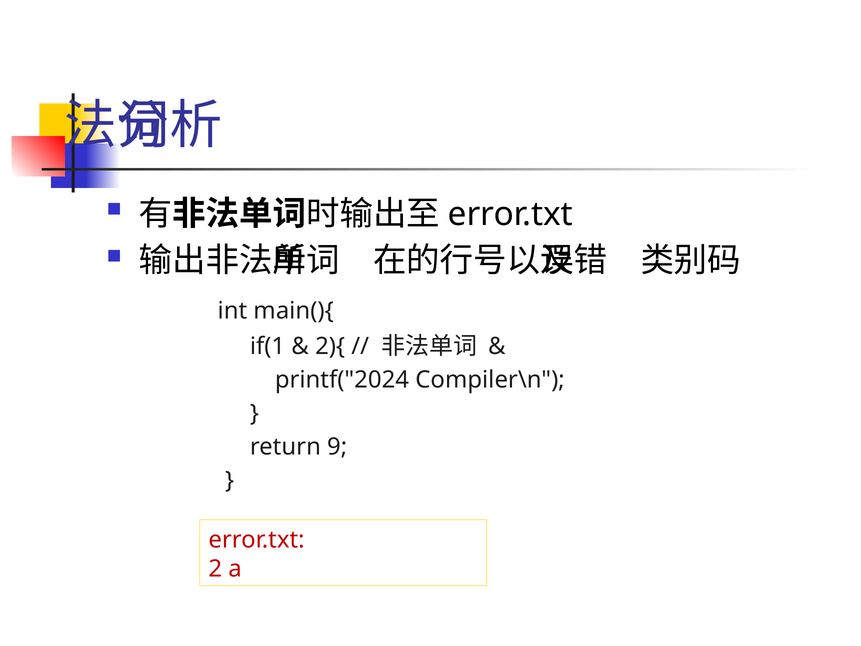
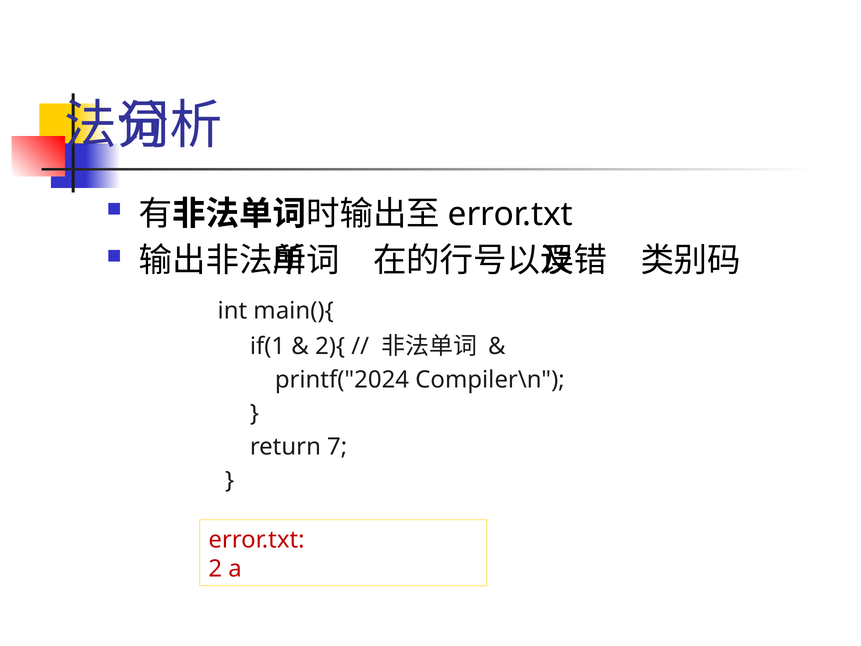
9: 9 -> 7 (337, 447)
